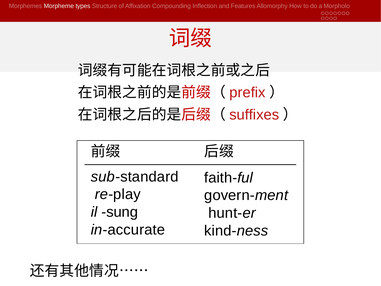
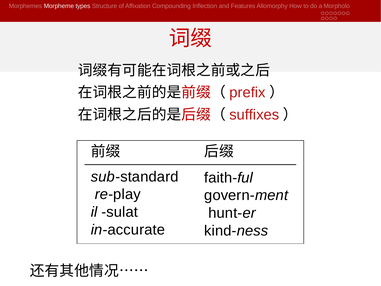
sung: sung -> sulat (120, 212)
